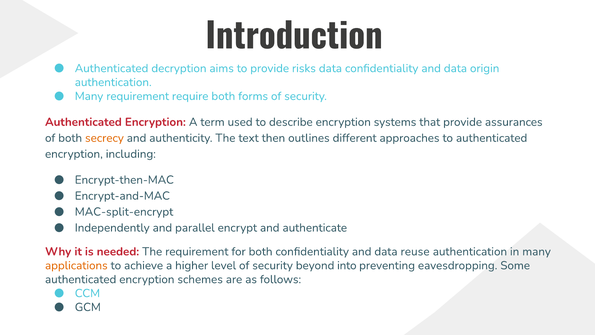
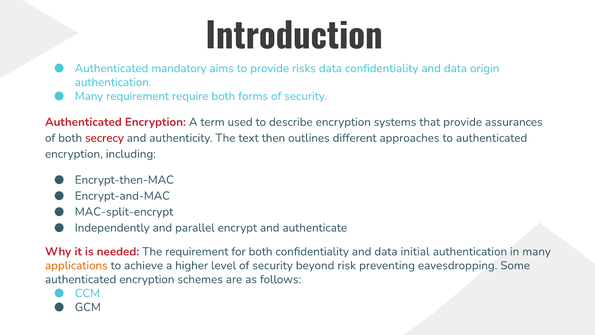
decryption: decryption -> mandatory (179, 68)
secrecy colour: orange -> red (104, 138)
reuse: reuse -> initial (415, 251)
into: into -> risk (347, 265)
